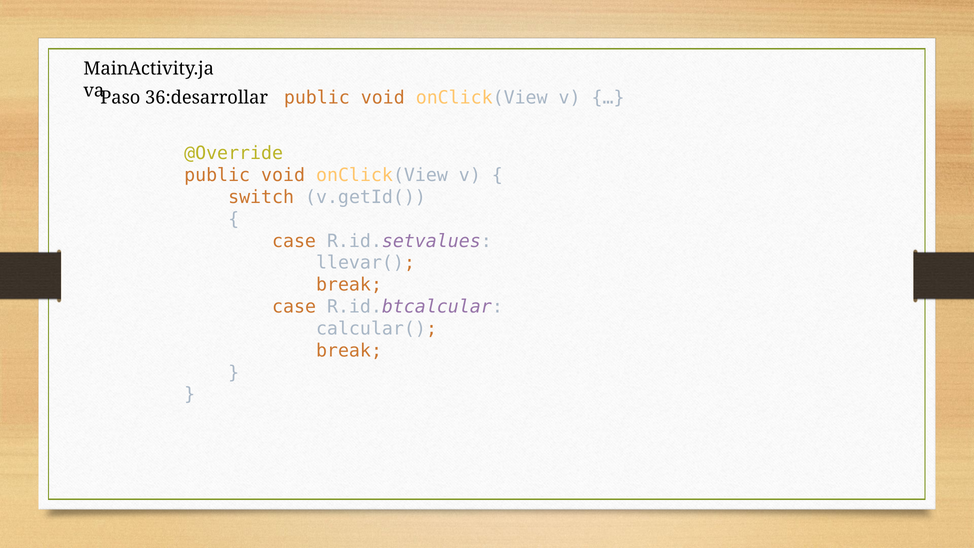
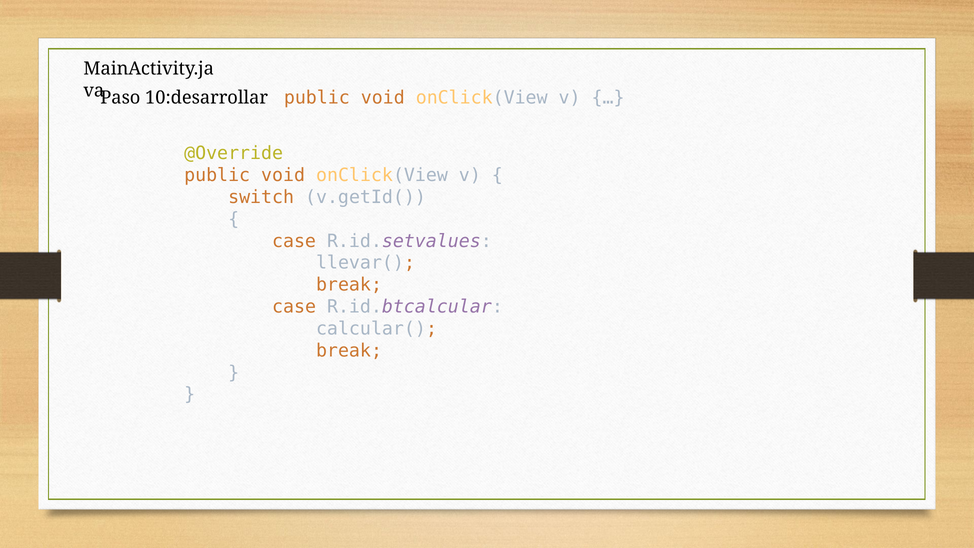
36:desarrollar: 36:desarrollar -> 10:desarrollar (207, 98)
